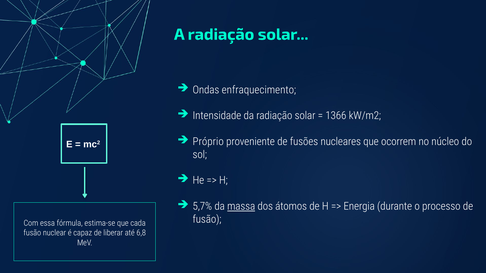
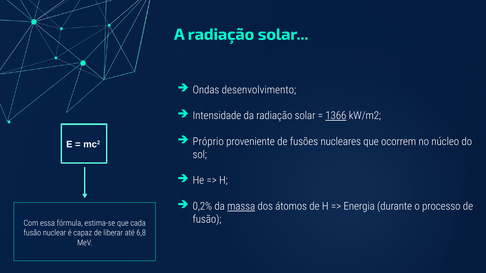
enfraquecimento: enfraquecimento -> desenvolvimento (259, 90)
1366 underline: none -> present (336, 116)
5,7%: 5,7% -> 0,2% (202, 207)
